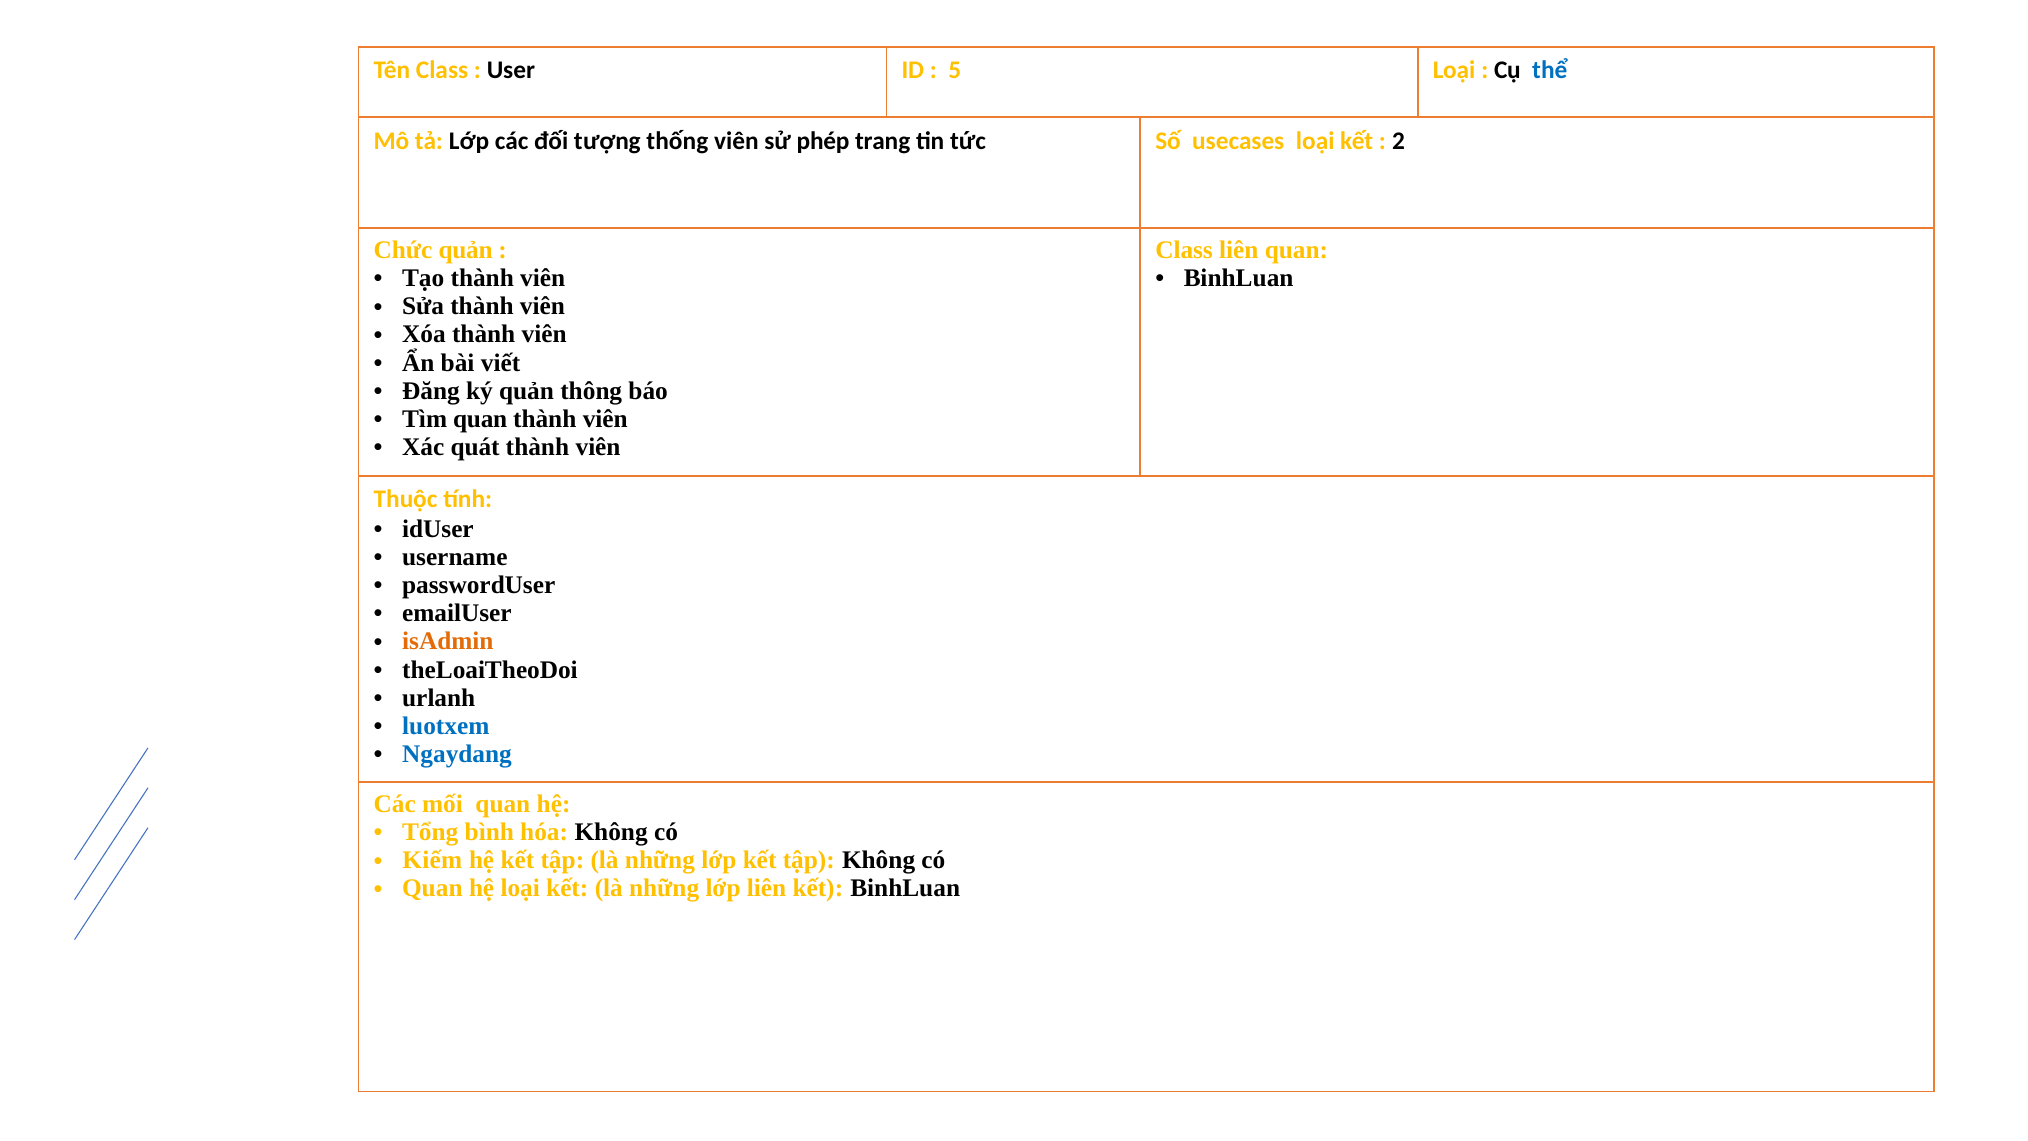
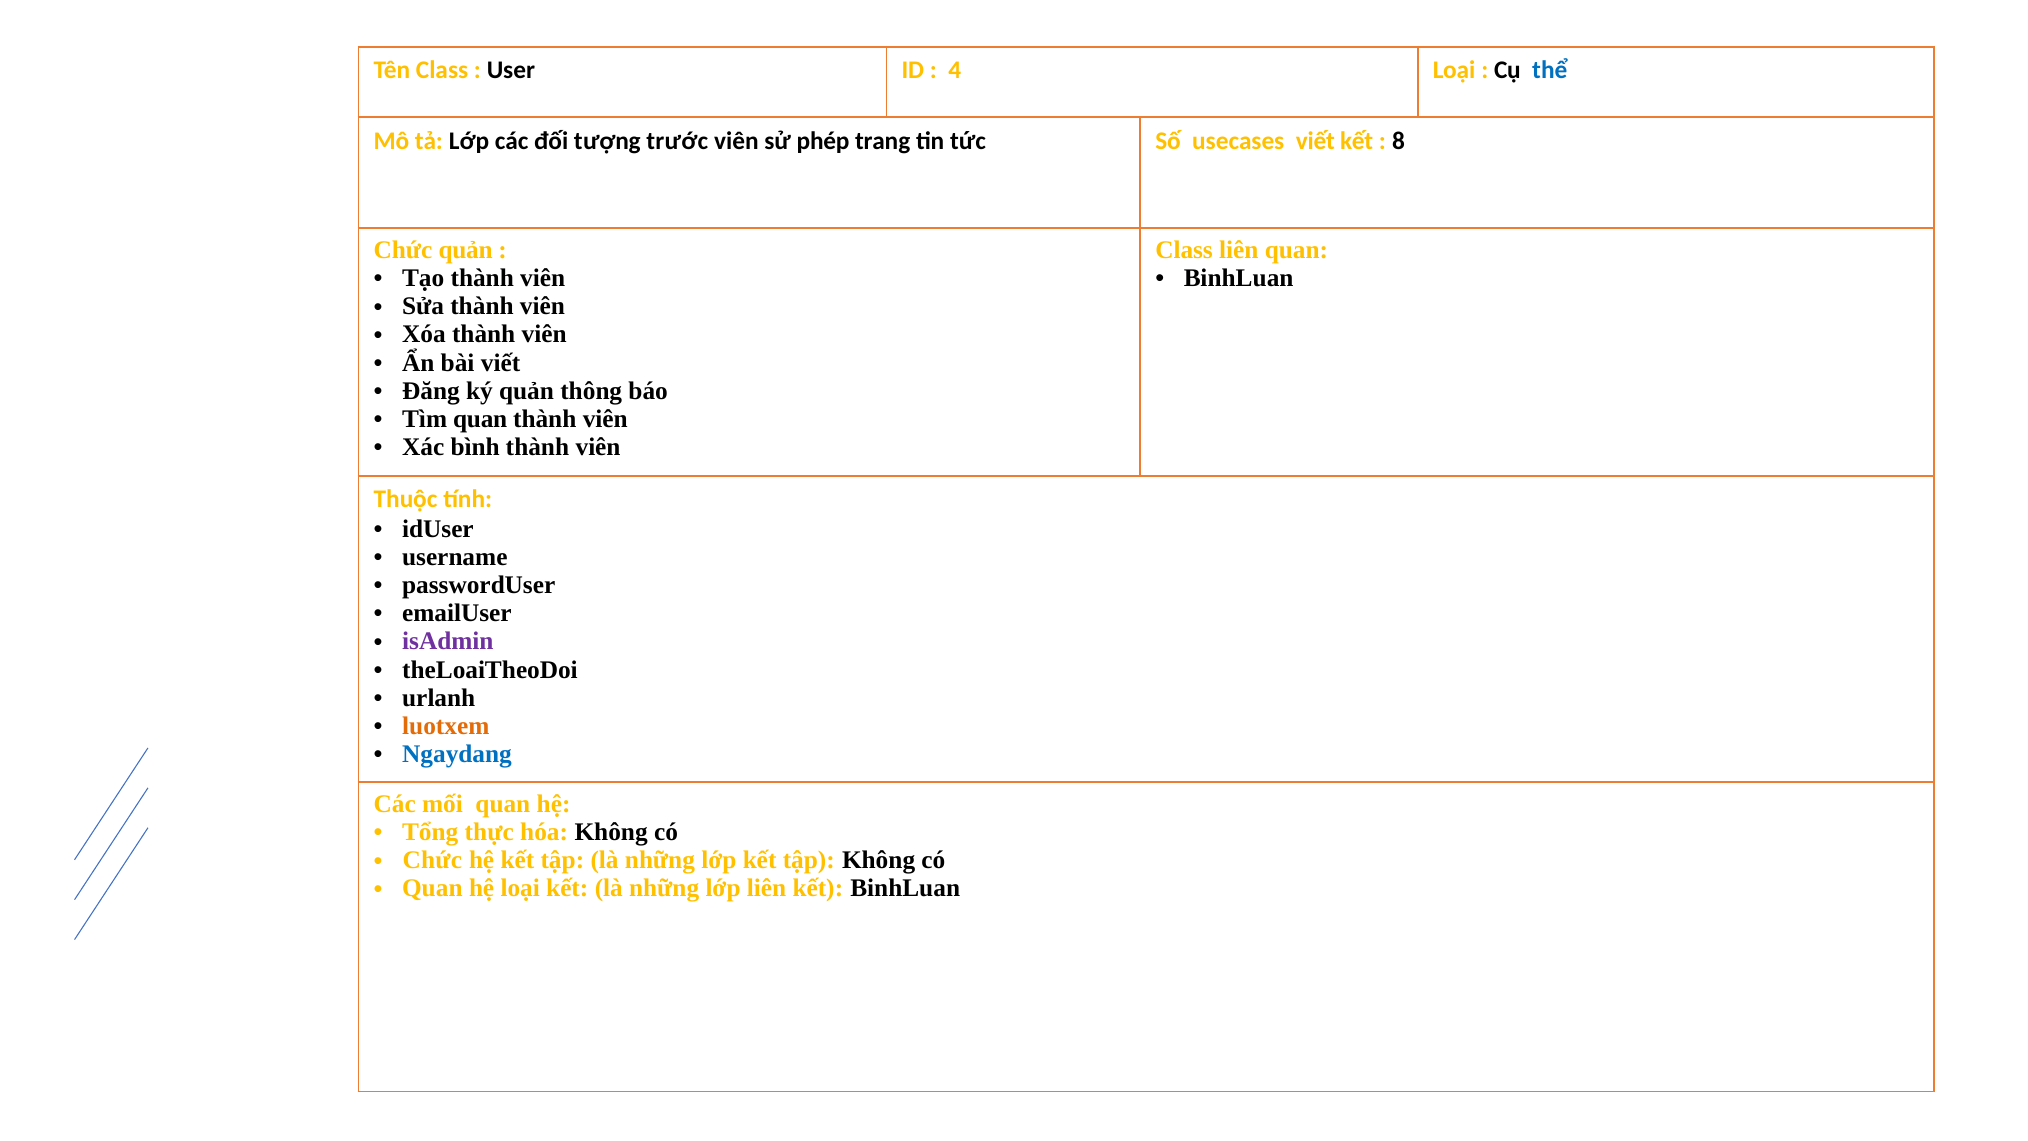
5: 5 -> 4 (955, 70)
thống: thống -> trước (677, 141)
usecases loại: loại -> viết (1315, 141)
2: 2 -> 8 (1398, 141)
quát: quát -> bình (475, 447)
isAdmin colour: orange -> purple (448, 641)
luotxem colour: blue -> orange (446, 726)
bình: bình -> thực (489, 832)
Kiếm: Kiếm -> Chức (432, 860)
